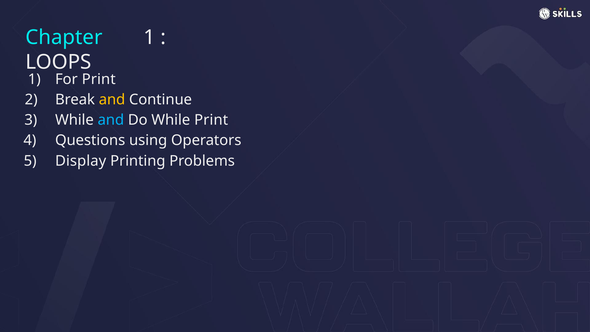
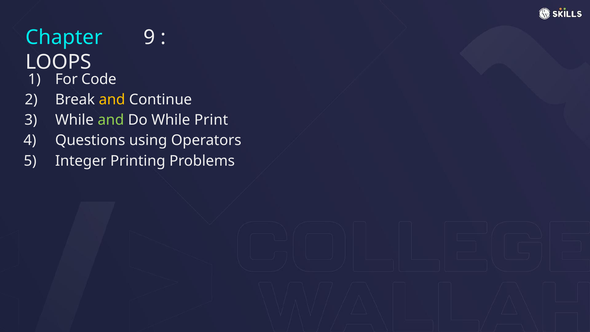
Chapter 1: 1 -> 9 (150, 37)
For Print: Print -> Code (99, 79)
and colour: light blue -> light green (111, 120)
Display: Display -> Integer (81, 161)
